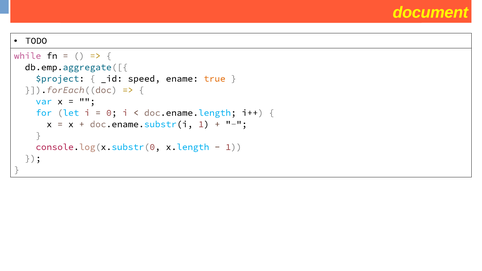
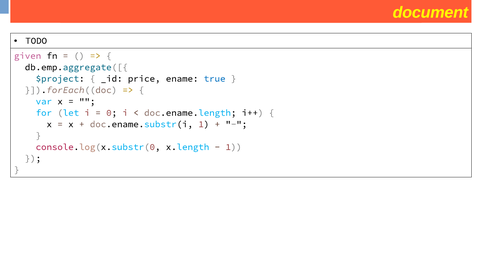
while: while -> given (28, 56)
speed: speed -> price (144, 79)
true colour: orange -> blue (215, 79)
